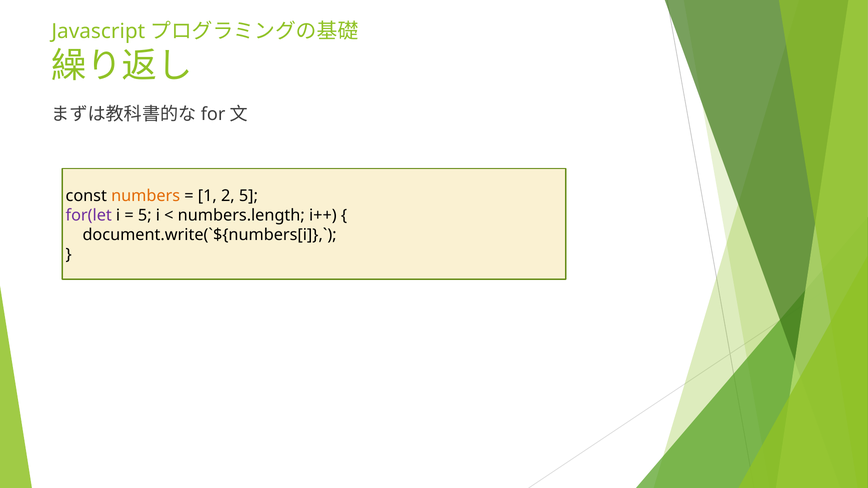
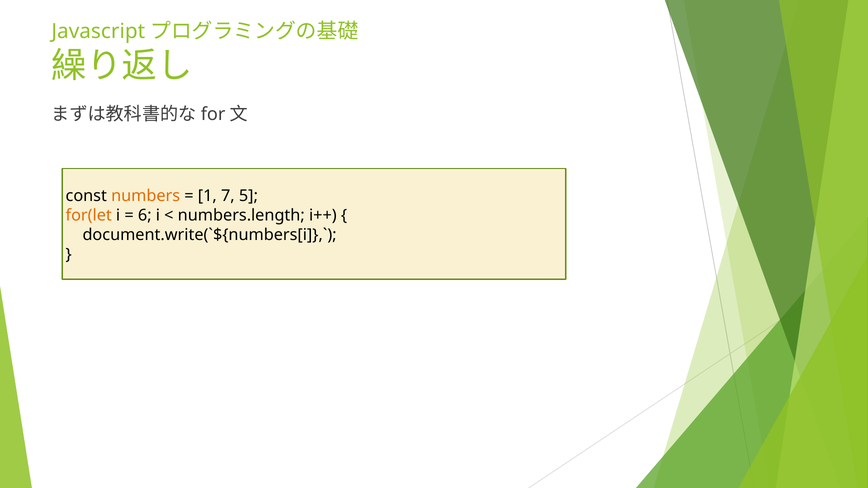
2: 2 -> 7 (228, 196)
for(let colour: purple -> orange (89, 215)
5: 5 -> 6 (145, 215)
